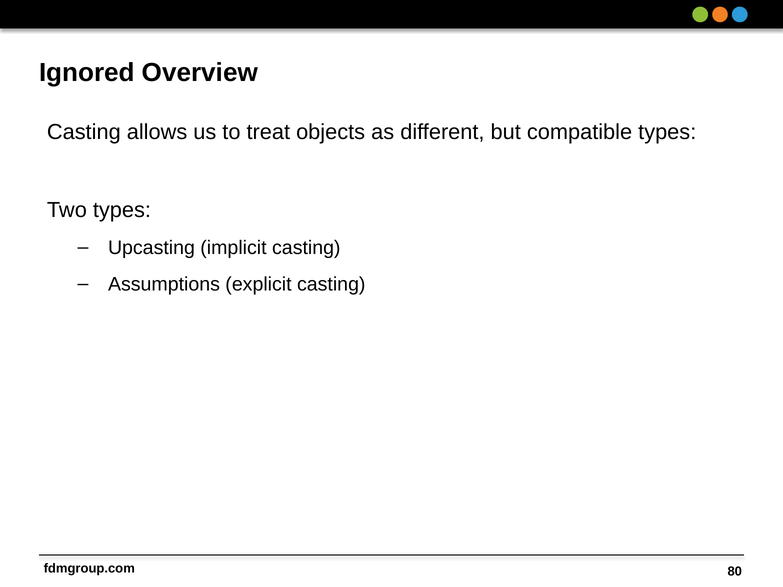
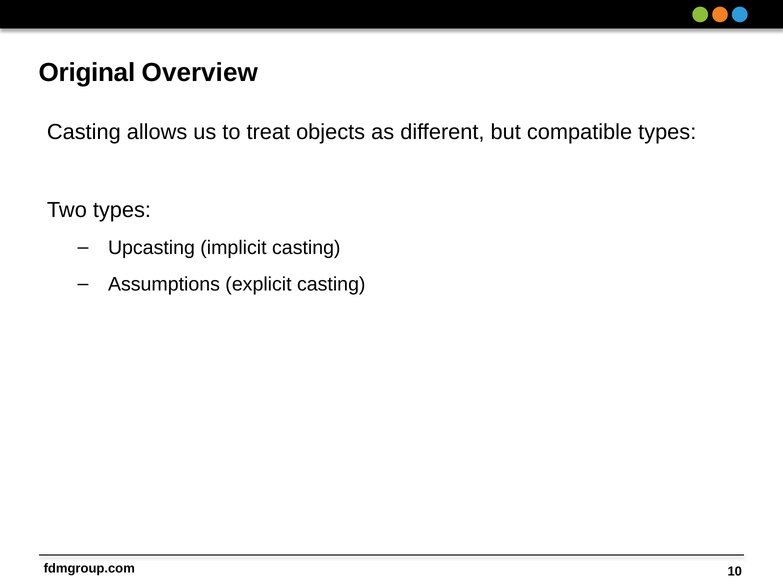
Ignored: Ignored -> Original (87, 72)
80: 80 -> 10 (735, 572)
